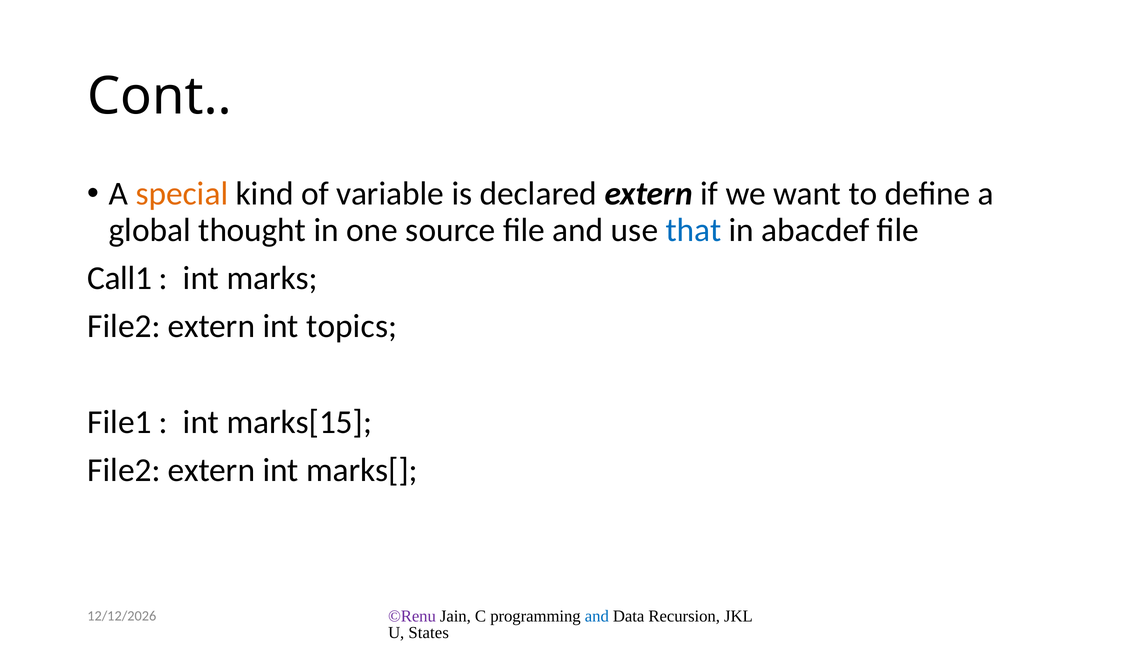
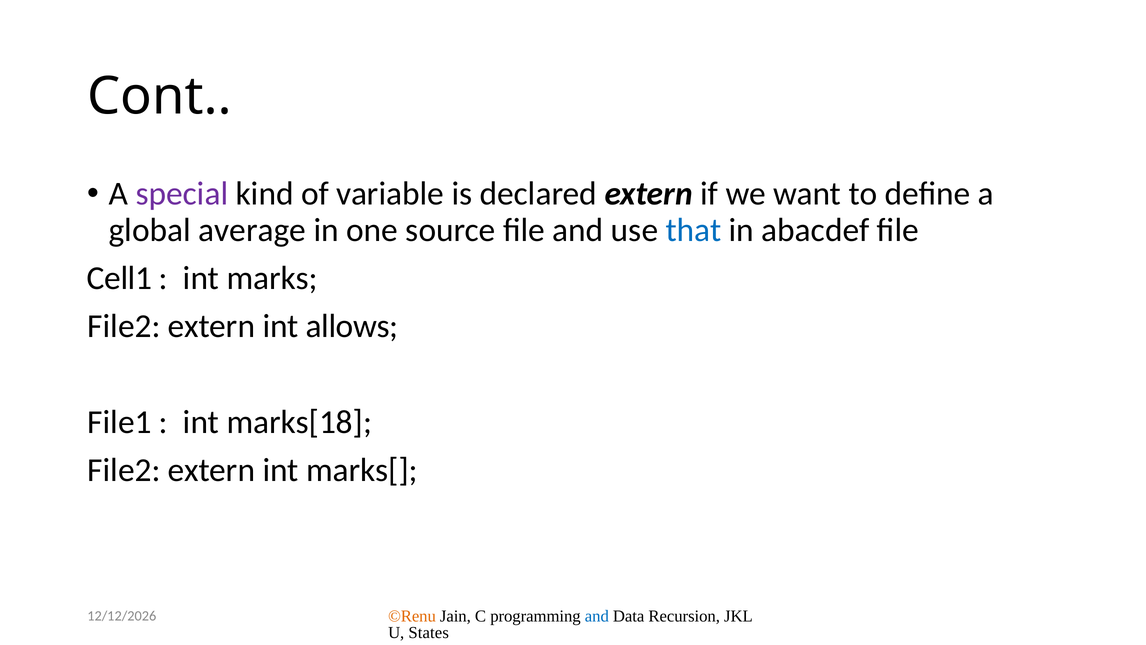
special colour: orange -> purple (182, 194)
thought: thought -> average (252, 230)
Call1: Call1 -> Cell1 (120, 278)
topics: topics -> allows (352, 326)
marks[15: marks[15 -> marks[18 (299, 422)
©Renu colour: purple -> orange (412, 616)
